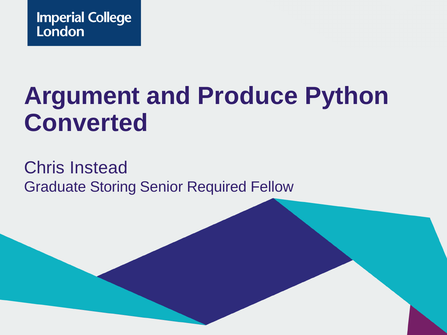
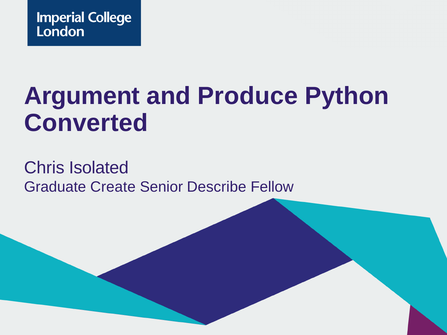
Instead: Instead -> Isolated (99, 168)
Storing: Storing -> Create (113, 187)
Required: Required -> Describe (217, 187)
